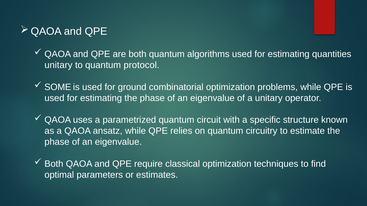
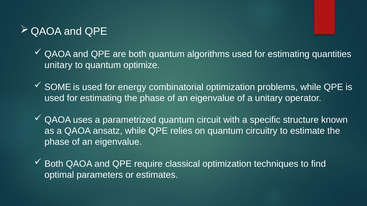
protocol: protocol -> optimize (142, 65)
ground: ground -> energy (132, 87)
